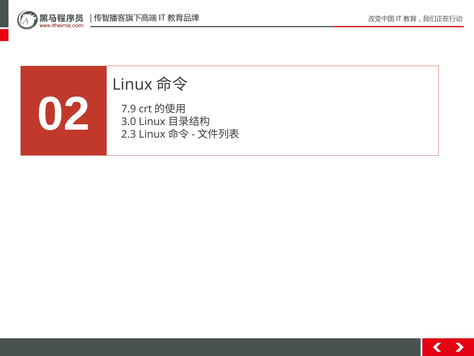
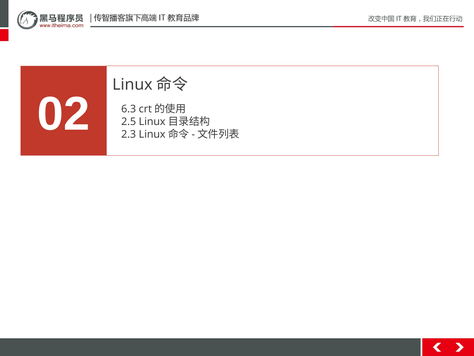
7.9: 7.9 -> 6.3 (129, 109)
3.0: 3.0 -> 2.5 (129, 121)
